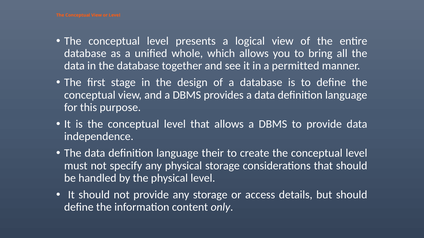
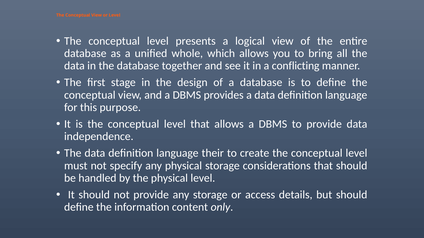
permitted: permitted -> conflicting (296, 66)
